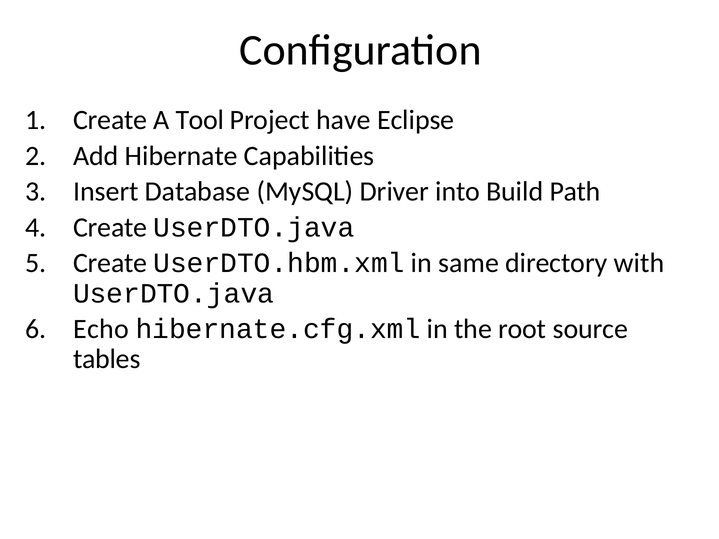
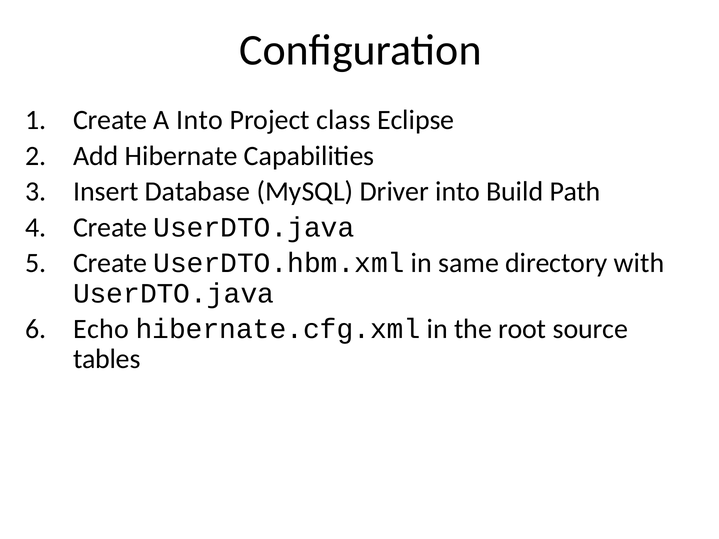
A Tool: Tool -> Into (200, 120)
have: have -> class (343, 120)
